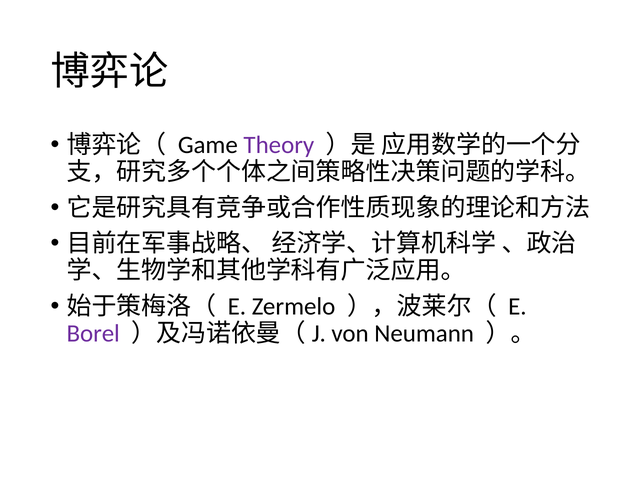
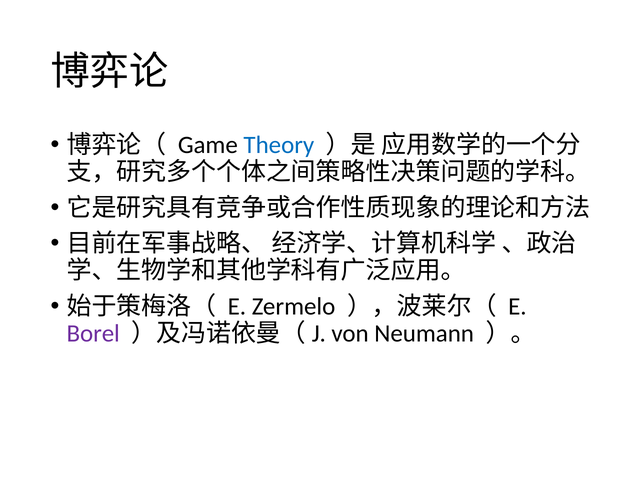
Theory colour: purple -> blue (279, 145)
